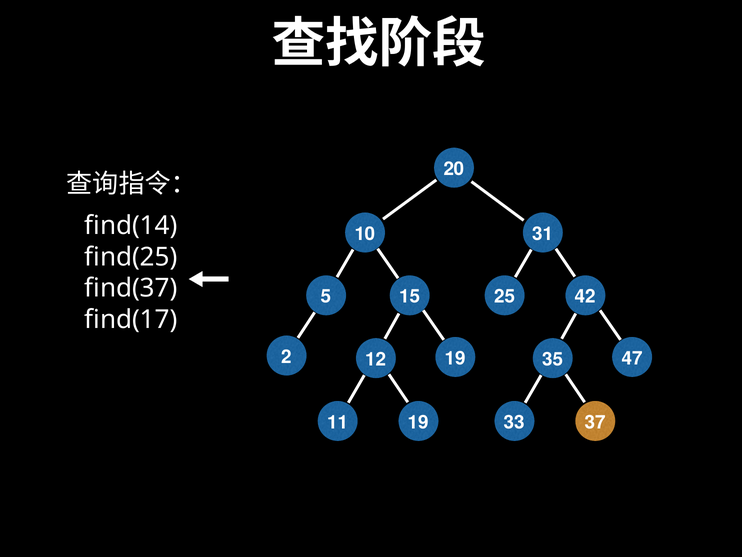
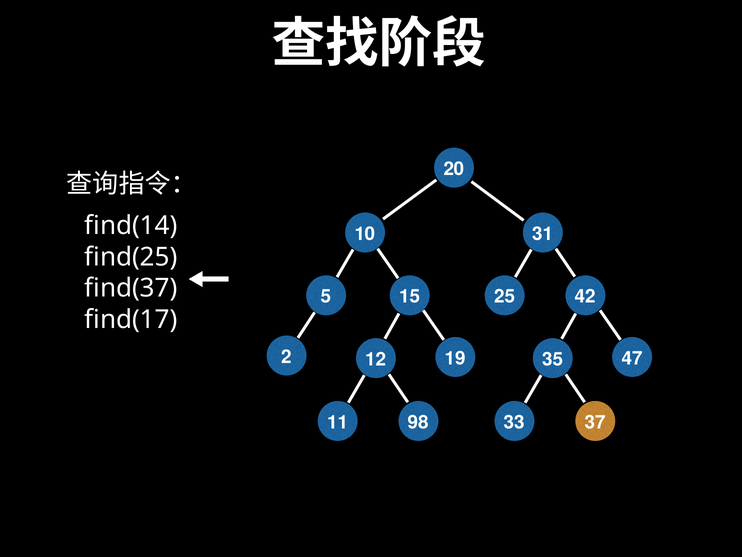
11 19: 19 -> 98 (418, 422)
